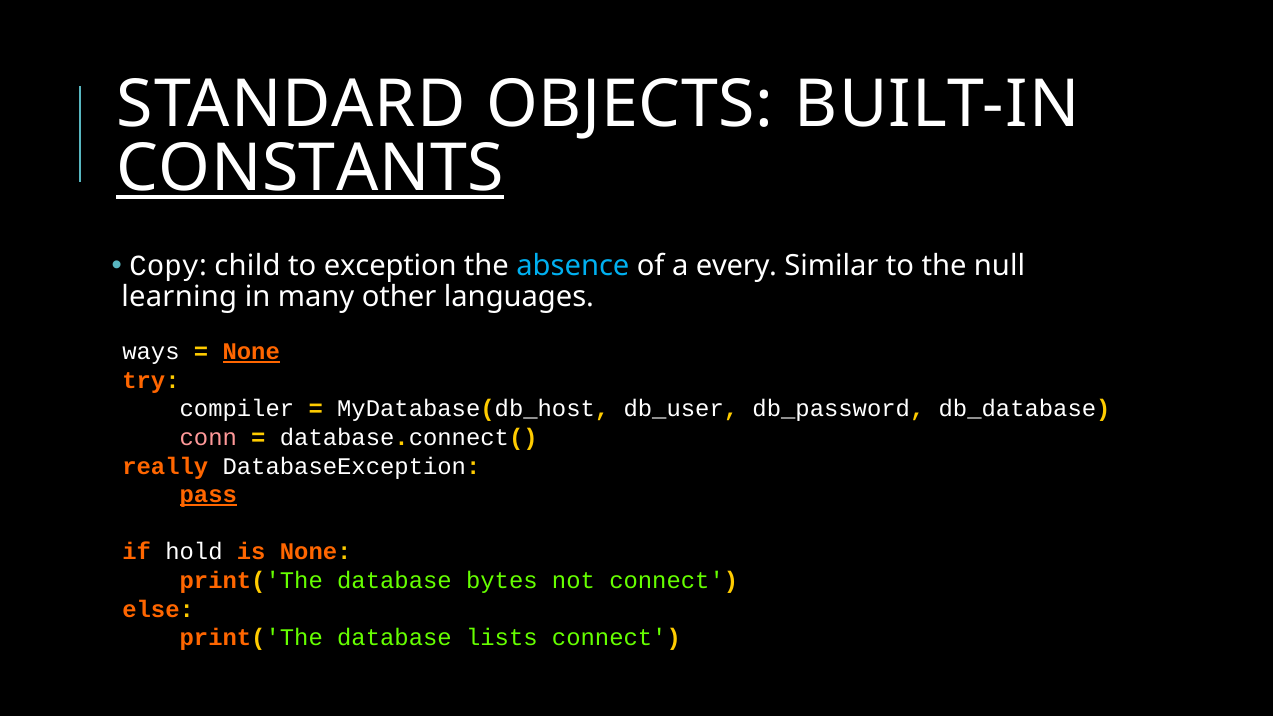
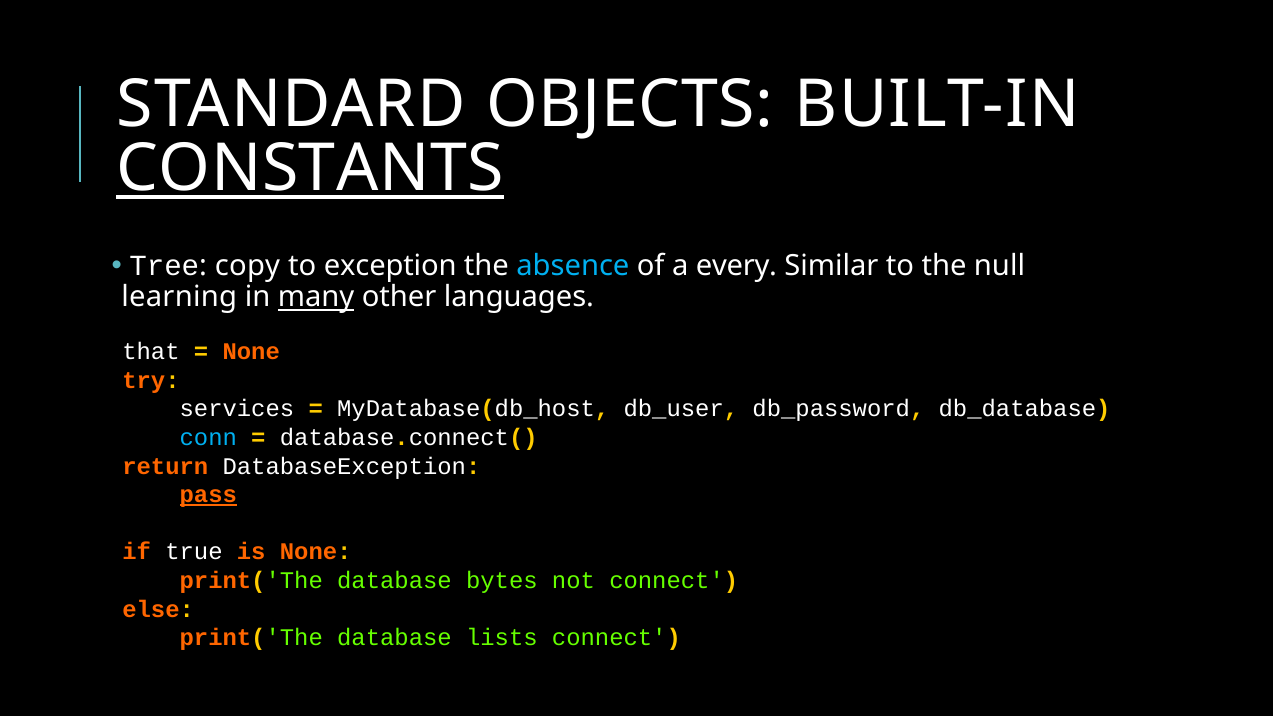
Copy: Copy -> Tree (164, 266)
child: child -> copy (247, 266)
many underline: none -> present (316, 297)
ways: ways -> that (151, 352)
None underline: present -> none (251, 352)
compiler: compiler -> services (237, 409)
conn colour: pink -> light blue (208, 438)
really: really -> return (165, 466)
hold: hold -> true (194, 552)
